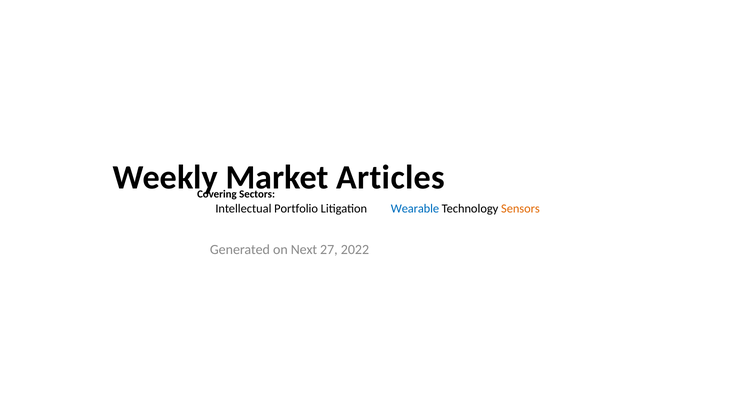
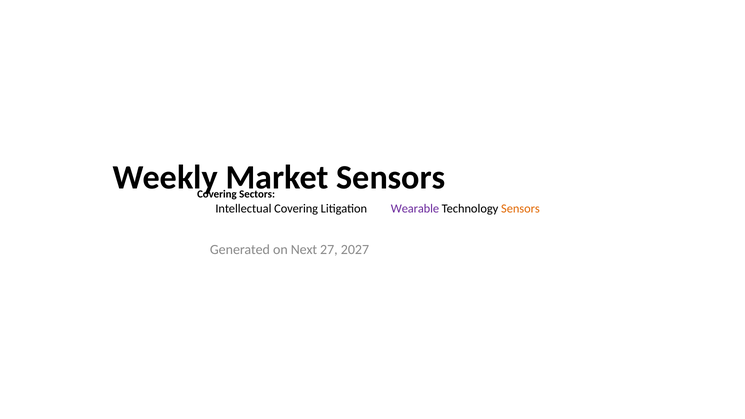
Articles: Articles -> Sensors (391, 177)
Portfolio: Portfolio -> Covering (296, 208)
Wearable colour: blue -> purple (415, 208)
2022: 2022 -> 2027 (355, 250)
